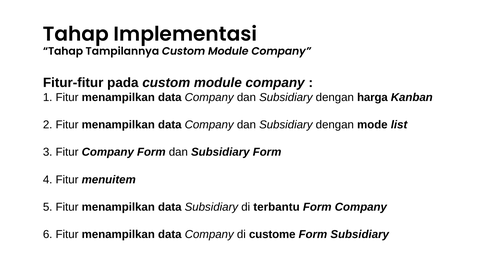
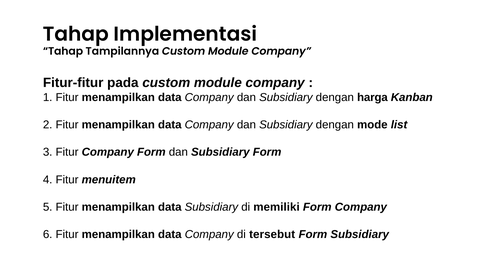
terbantu: terbantu -> memiliki (277, 207)
custome: custome -> tersebut (272, 235)
